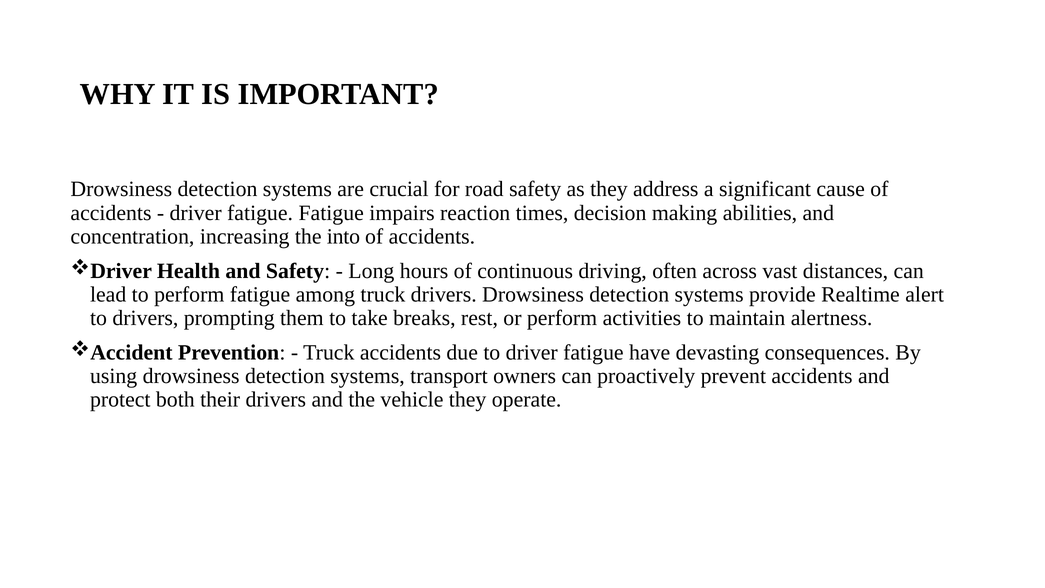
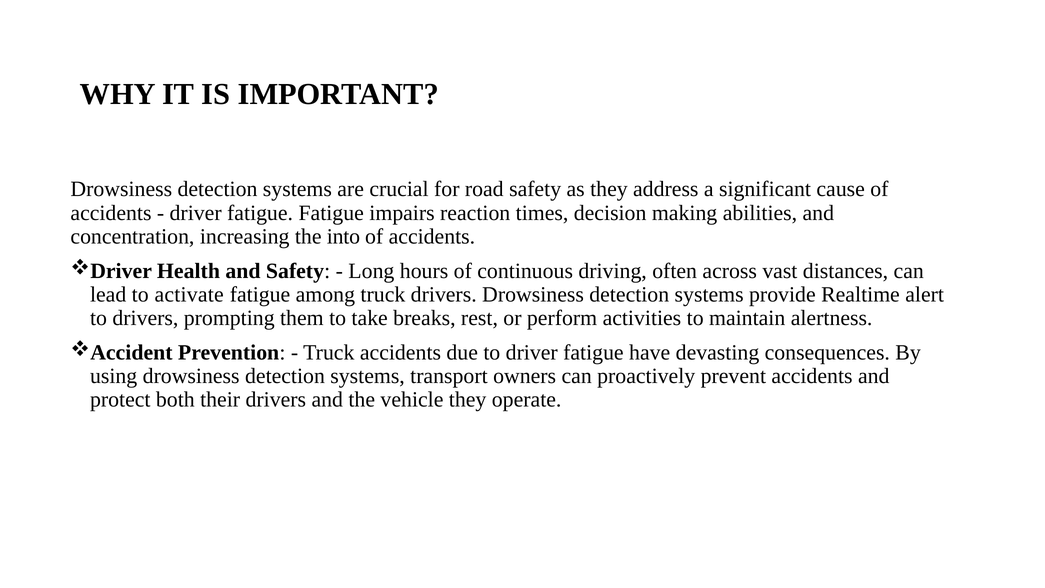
to perform: perform -> activate (189, 294)
